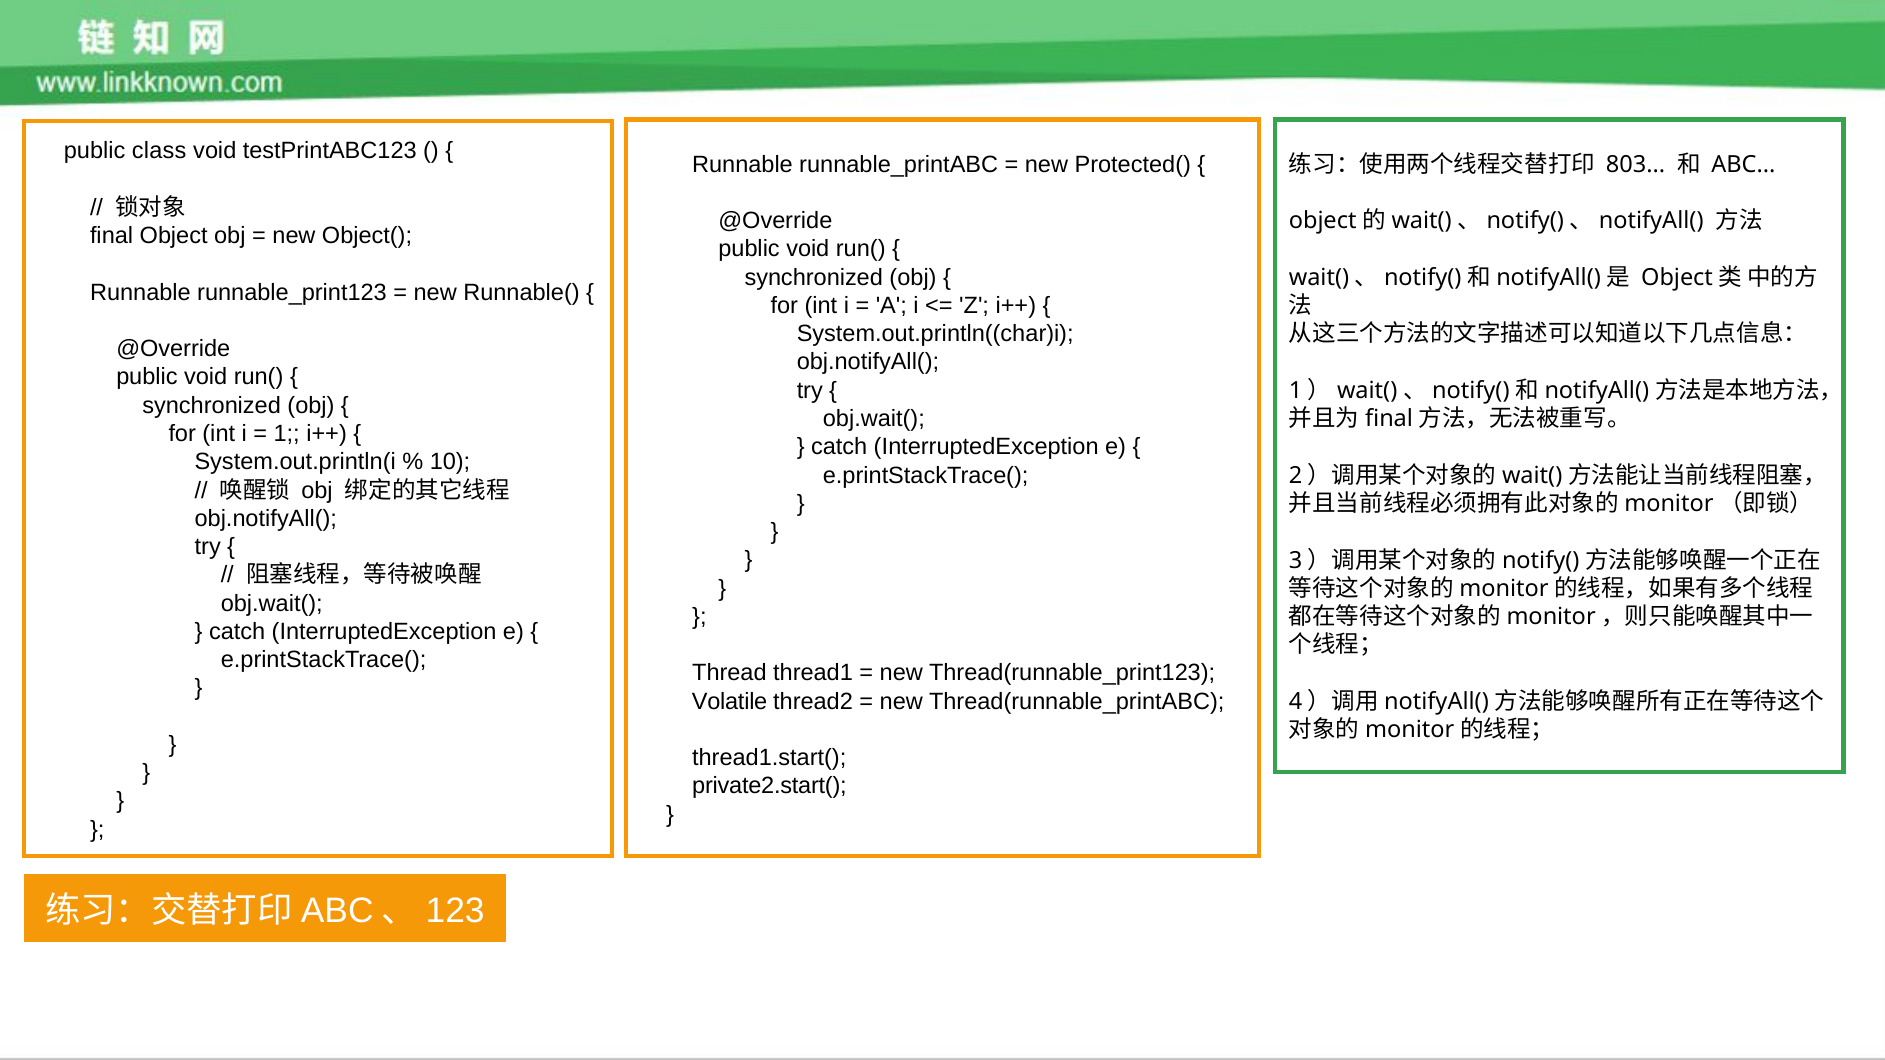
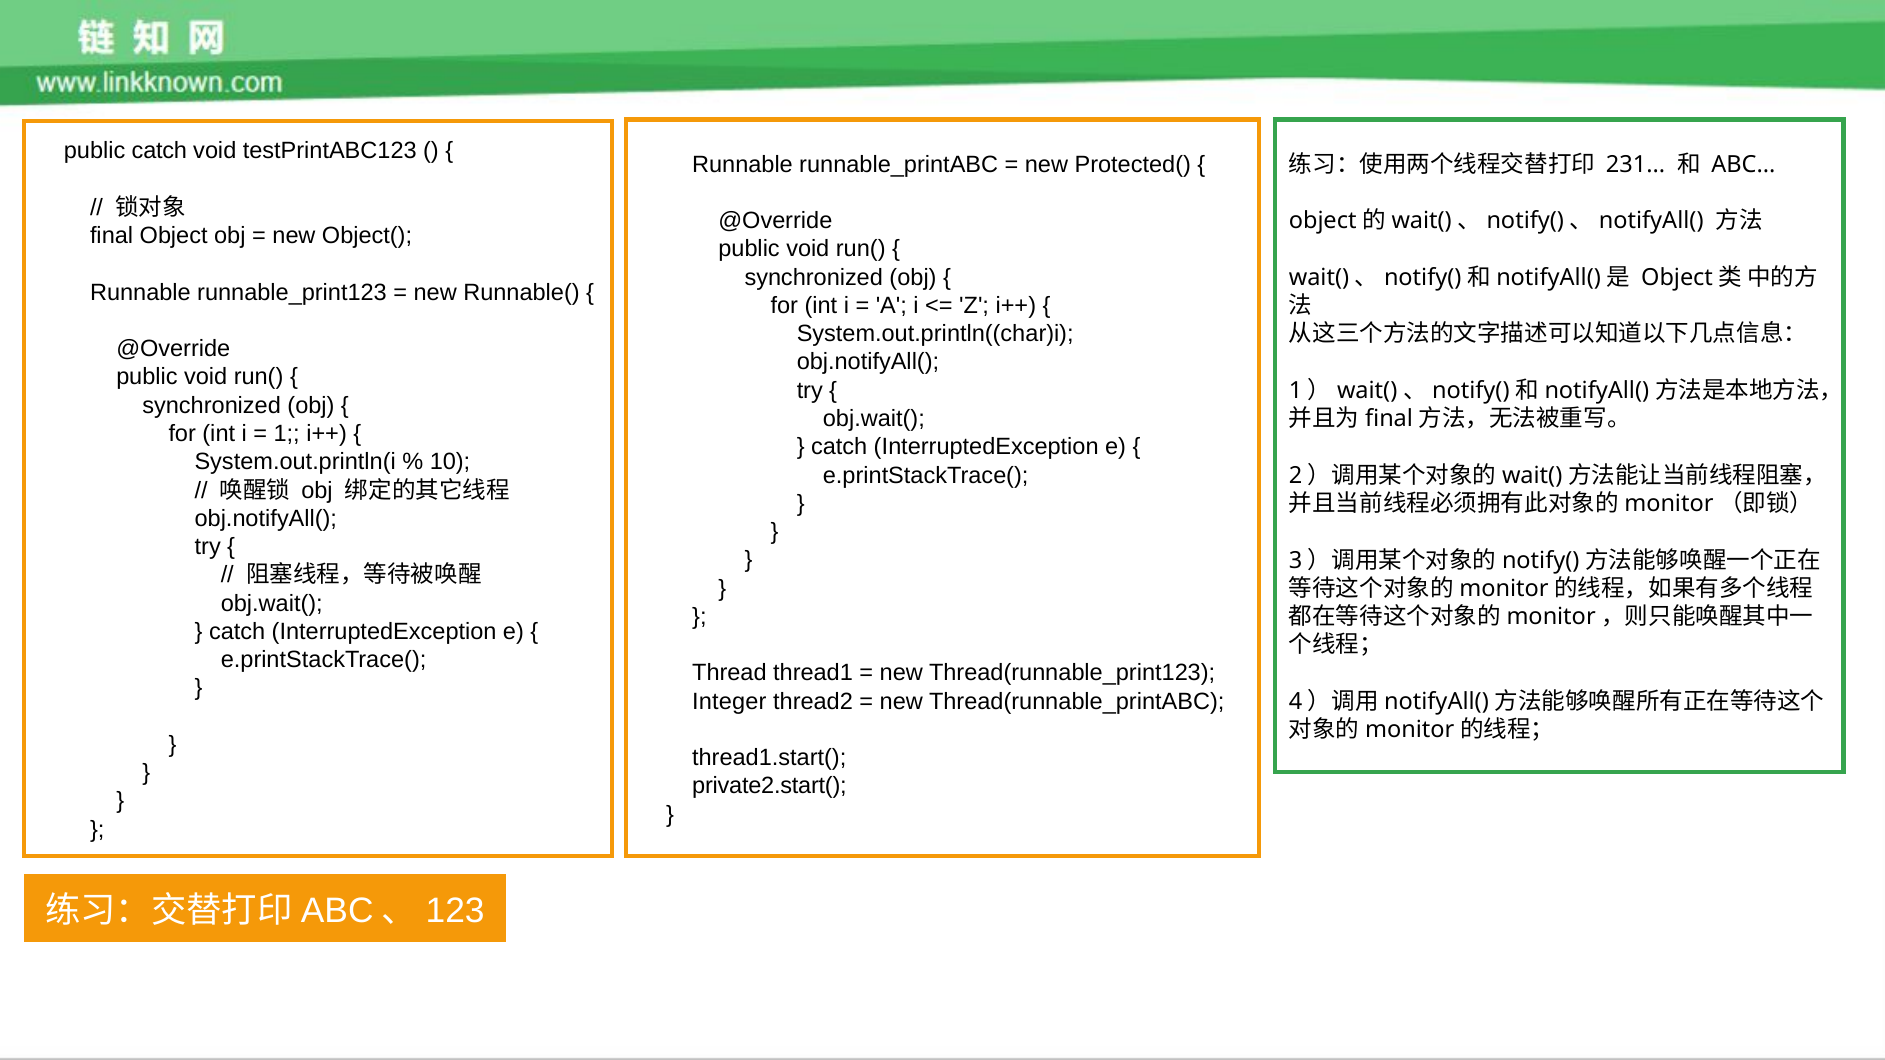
public class: class -> catch (159, 151)
803: 803 -> 231 (1636, 165)
Volatile: Volatile -> Integer (729, 702)
